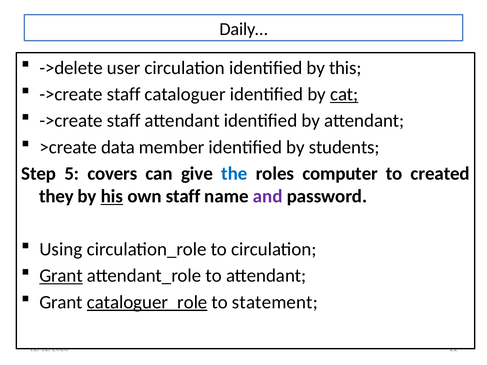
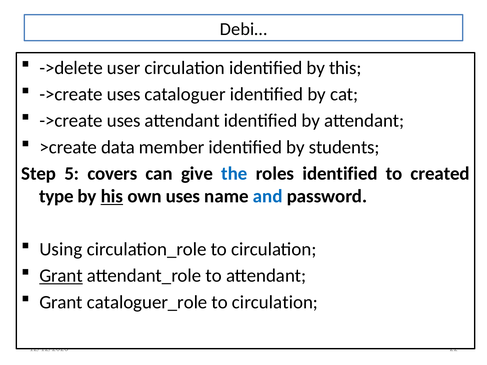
Daily…: Daily… -> Debi… (243, 29)
staff: staff -> uses (124, 94)
cat underline: present -> none (344, 94)
staff: staff -> uses (124, 121)
roles computer: computer -> identified (340, 174)
they: they -> type (56, 196)
own staff: staff -> uses (183, 196)
and colour: purple -> blue (268, 196)
cataloguer_role underline: present -> none (147, 302)
statement: statement -> circulation (275, 302)
